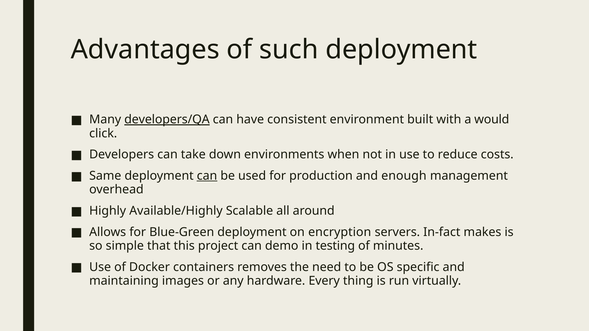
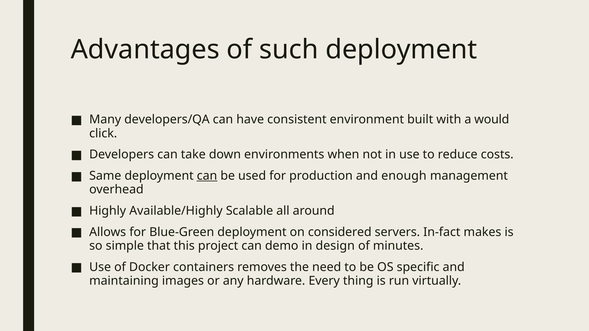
developers/QA underline: present -> none (167, 120)
encryption: encryption -> considered (340, 232)
testing: testing -> design (335, 246)
